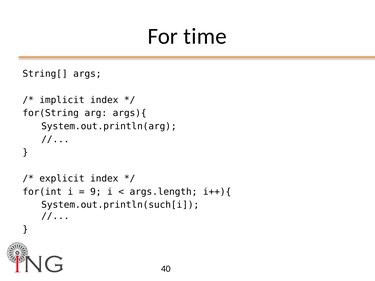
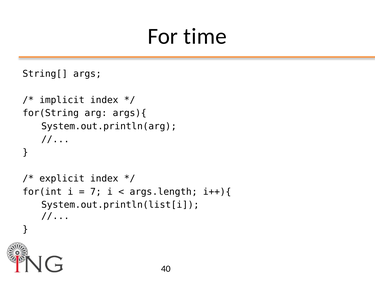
9: 9 -> 7 (96, 192)
System.out.println(such[i: System.out.println(such[i -> System.out.println(list[i (120, 205)
